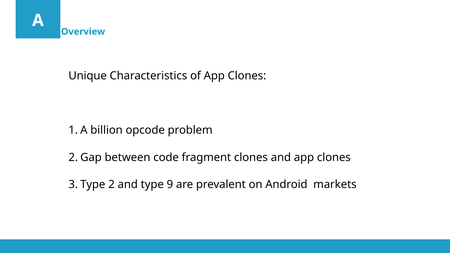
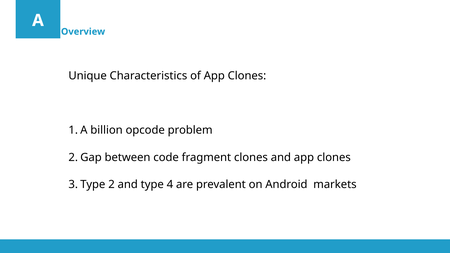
9: 9 -> 4 (170, 185)
